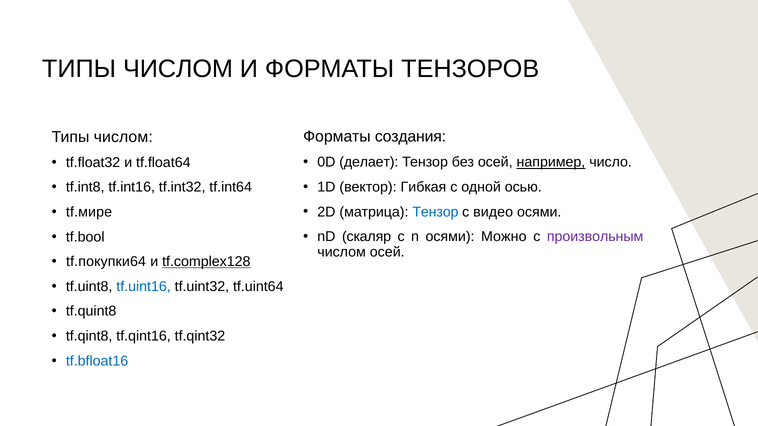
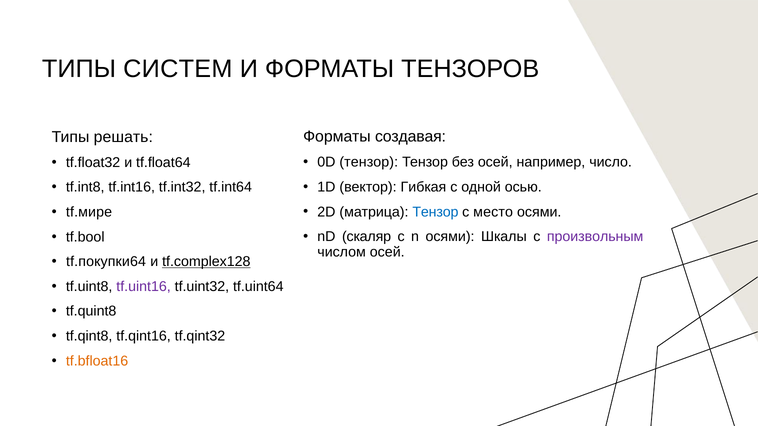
ЧИСЛОМ: ЧИСЛОМ -> СИСТЕМ (178, 69)
создания: создания -> создавая (411, 137)
числом: числом -> решать (123, 137)
0D делает: делает -> тензор (369, 162)
например underline: present -> none (551, 162)
видео: видео -> место (493, 212)
Можно: Можно -> Шкалы (504, 237)
tf.uint16 colour: blue -> purple (144, 287)
tf.bfloat16 colour: blue -> orange (97, 361)
